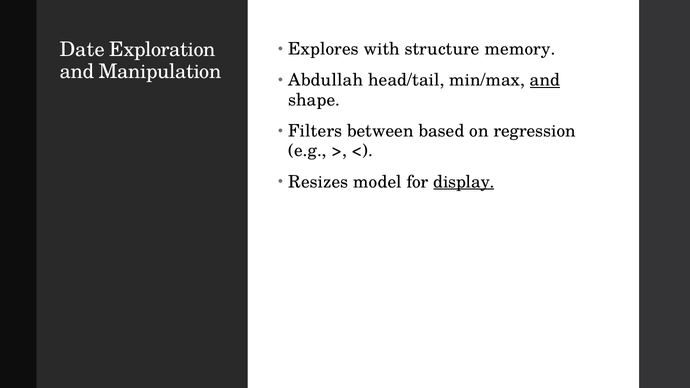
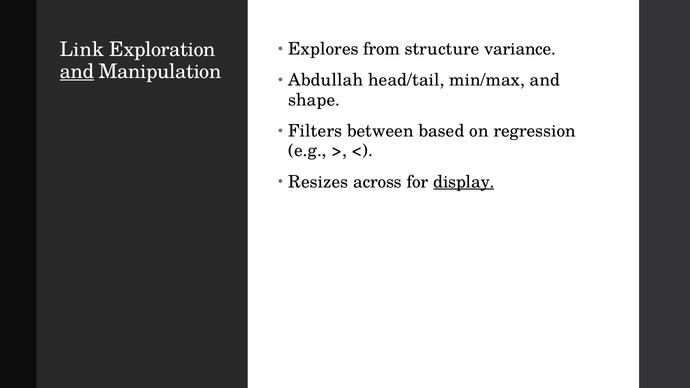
with: with -> from (382, 49)
memory: memory -> variance (520, 49)
Date: Date -> Link (82, 50)
and underline: none -> present (77, 71)
and underline: present -> none (545, 80)
model: model -> across (378, 182)
